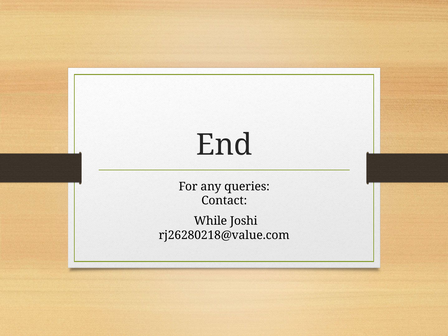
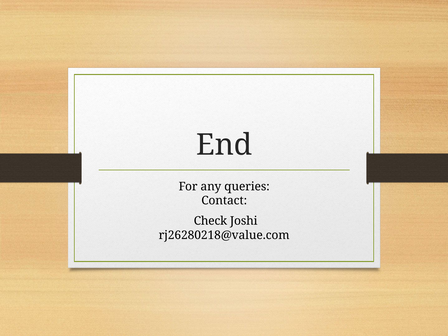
While: While -> Check (210, 221)
